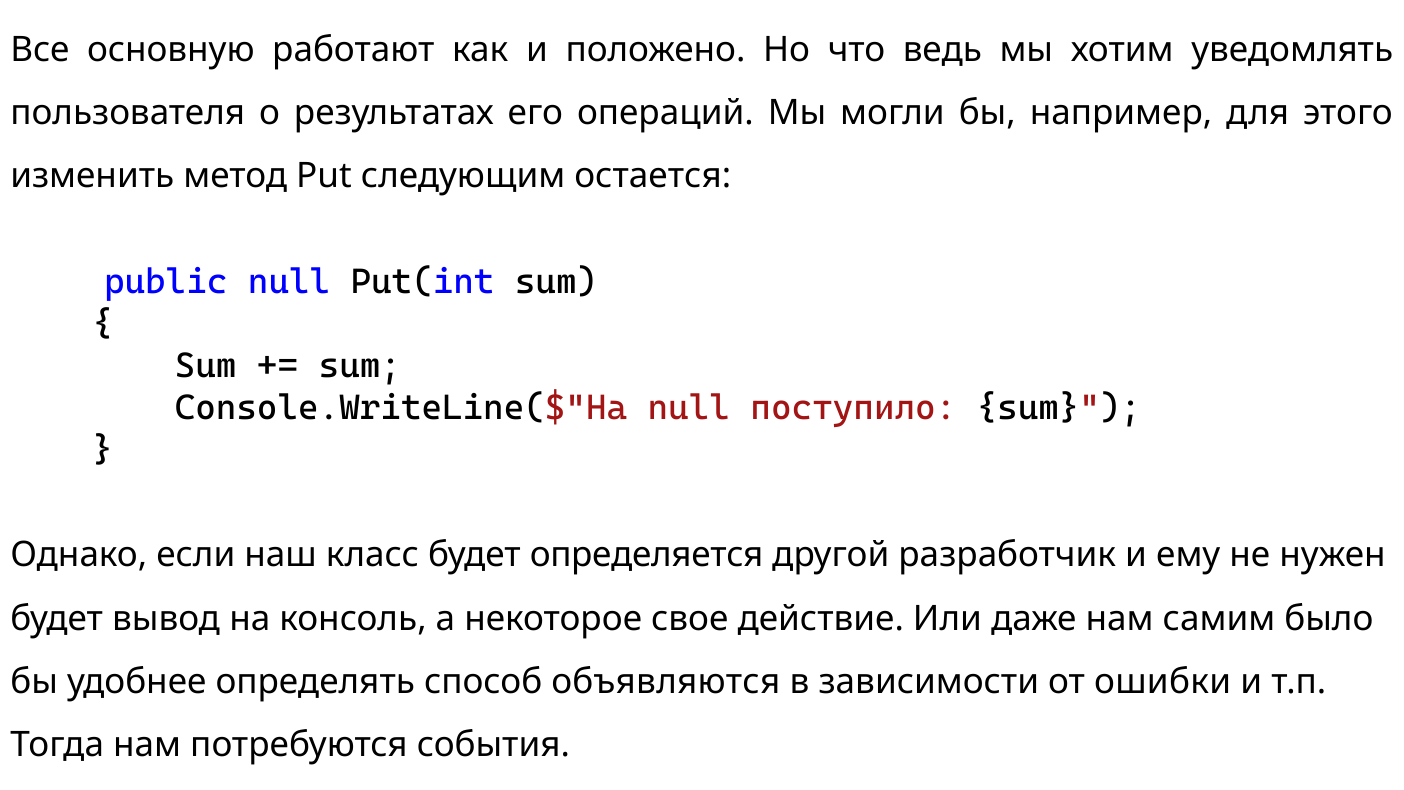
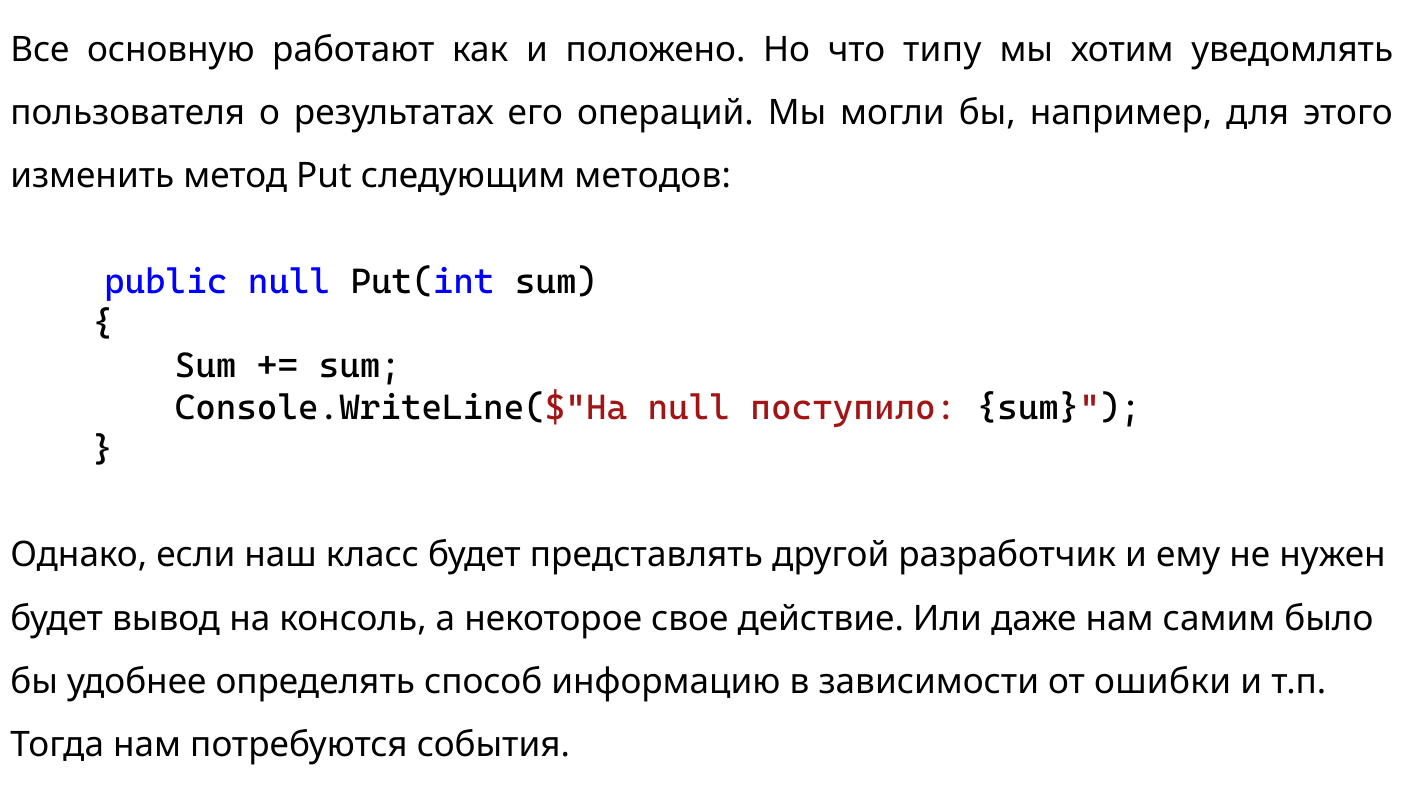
ведь: ведь -> типу (942, 50)
остается: остается -> методов (653, 176)
определяется: определяется -> представлять (646, 555)
объявляются: объявляются -> информацию (666, 682)
